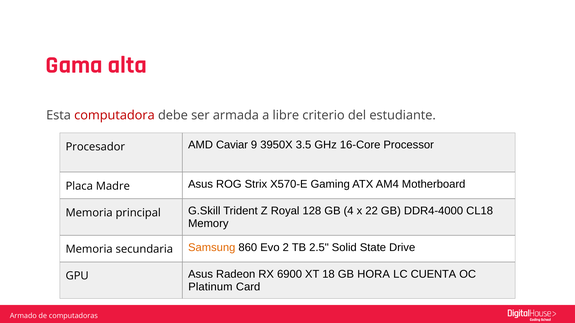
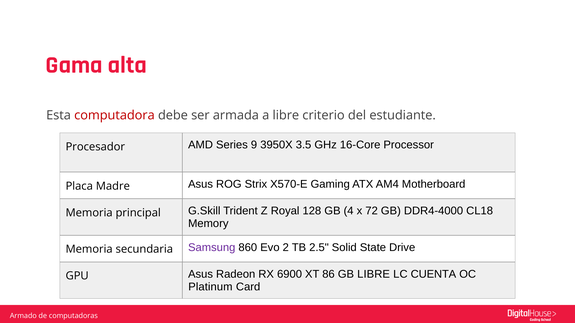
Caviar: Caviar -> Series (232, 145)
22: 22 -> 72 (372, 211)
Samsung colour: orange -> purple (212, 248)
18: 18 -> 86 (328, 274)
GB HORA: HORA -> LIBRE (374, 274)
